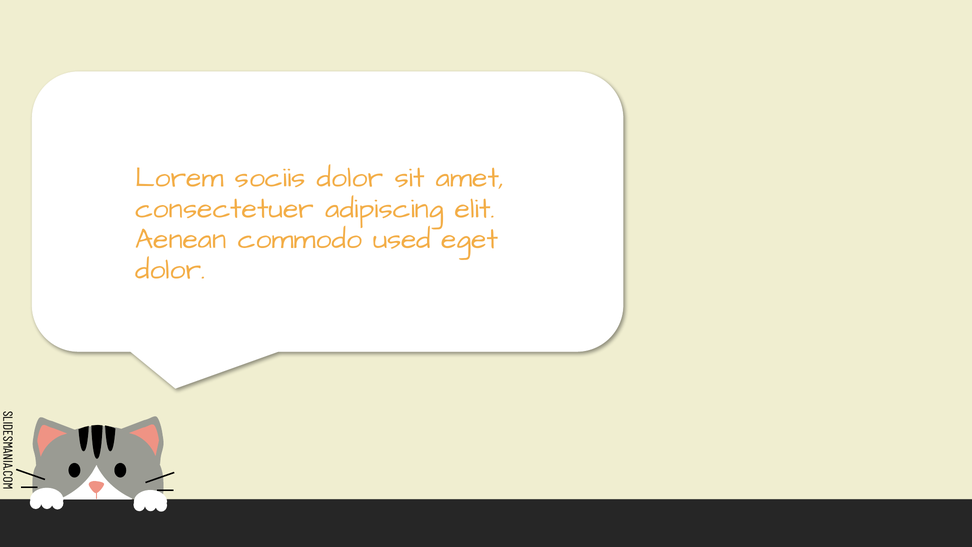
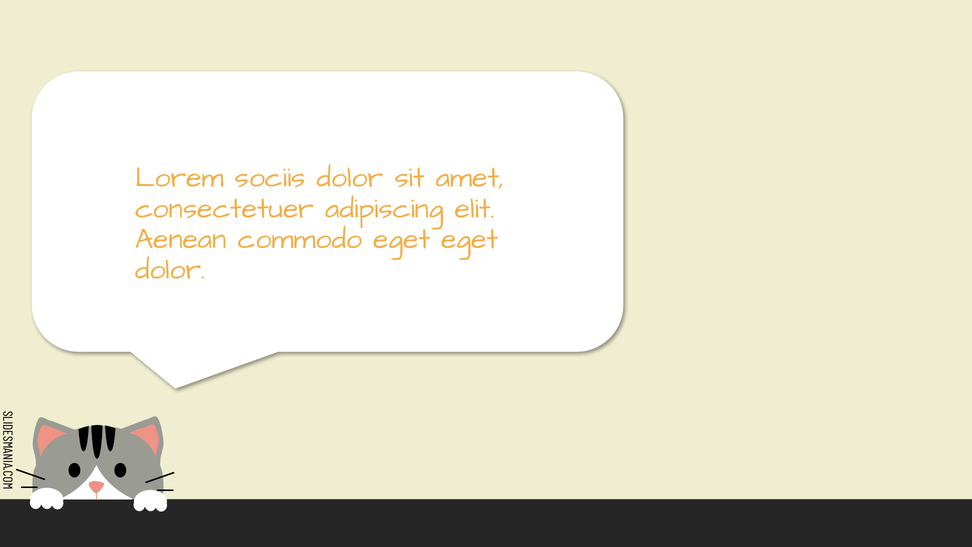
commodo used: used -> eget (402, 239)
